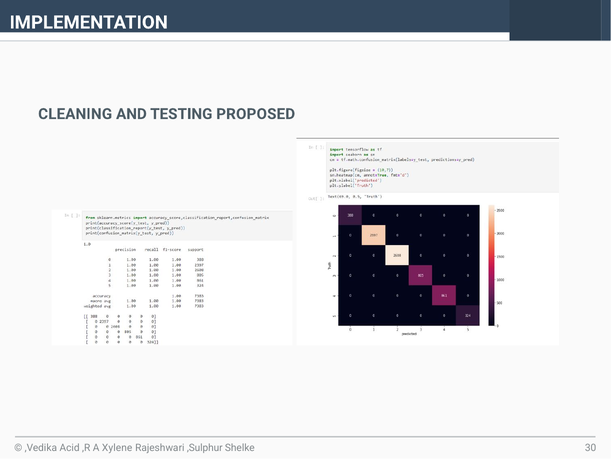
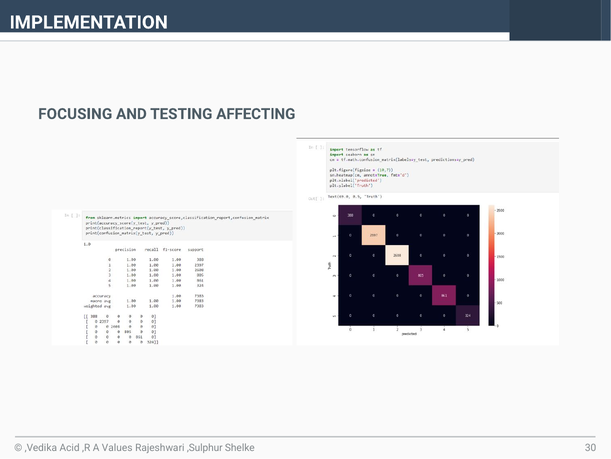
CLEANING: CLEANING -> FOCUSING (75, 114)
PROPOSED: PROPOSED -> AFFECTING (256, 114)
Xylene: Xylene -> Values (117, 448)
